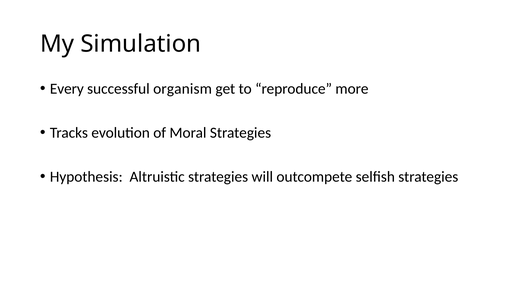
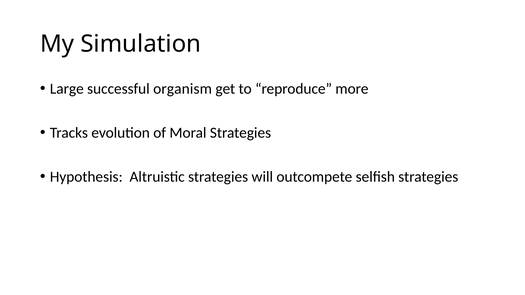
Every: Every -> Large (67, 89)
